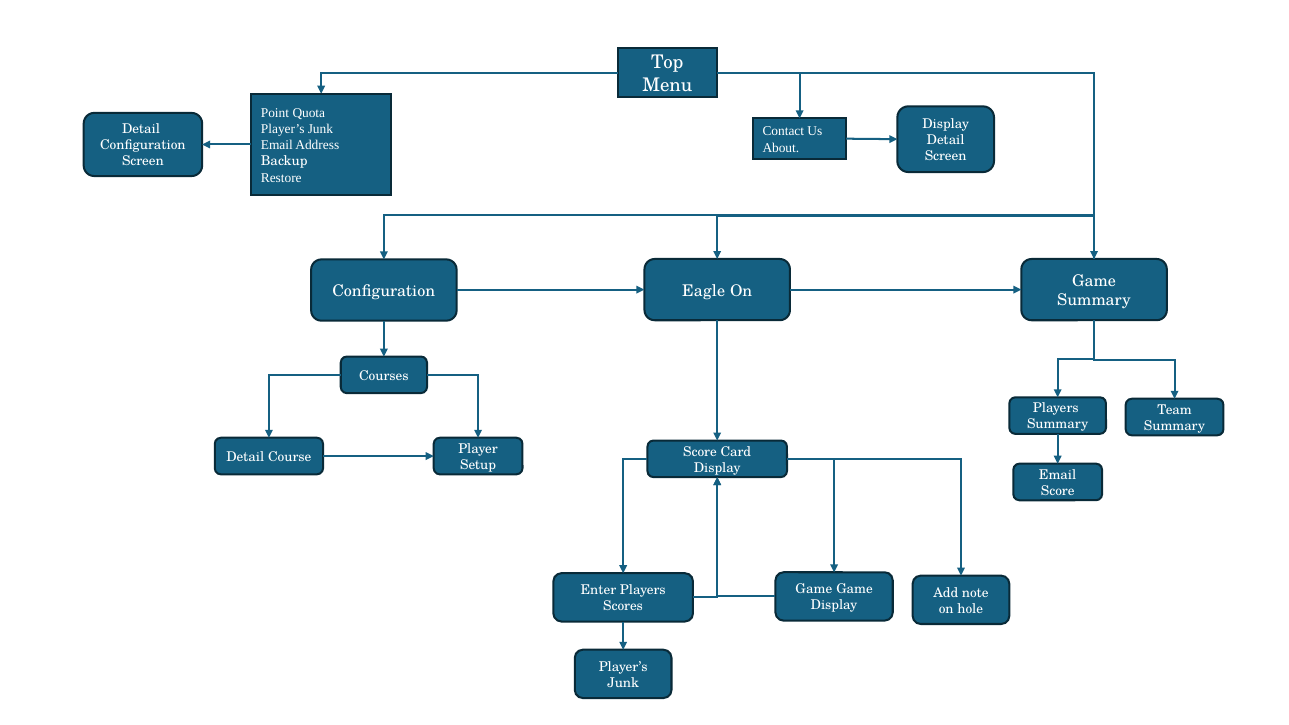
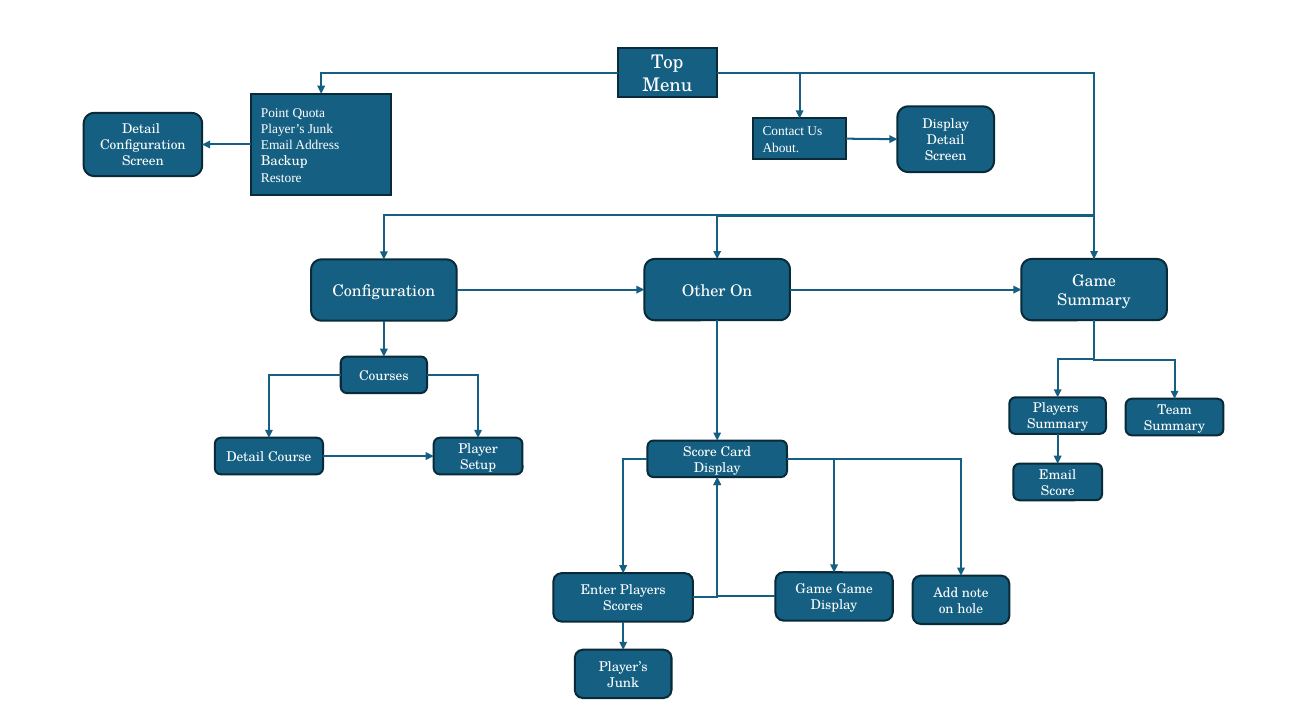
Eagle: Eagle -> Other (704, 291)
